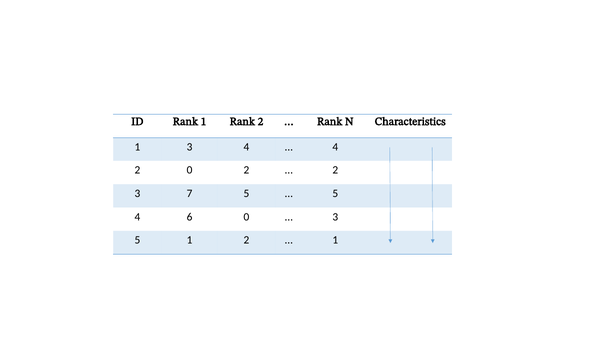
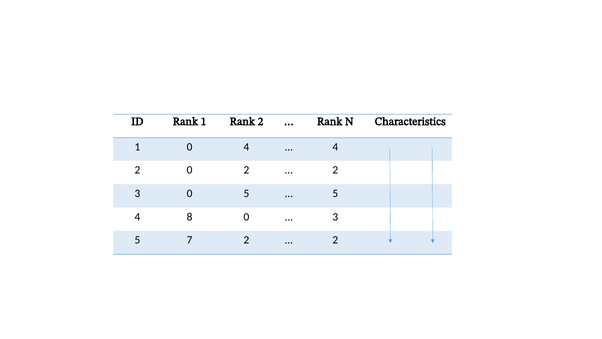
1 3: 3 -> 0 (190, 147)
3 7: 7 -> 0 (190, 193)
6: 6 -> 8 (190, 217)
5 1: 1 -> 7 (190, 240)
1: 1 -> 2 (335, 240)
